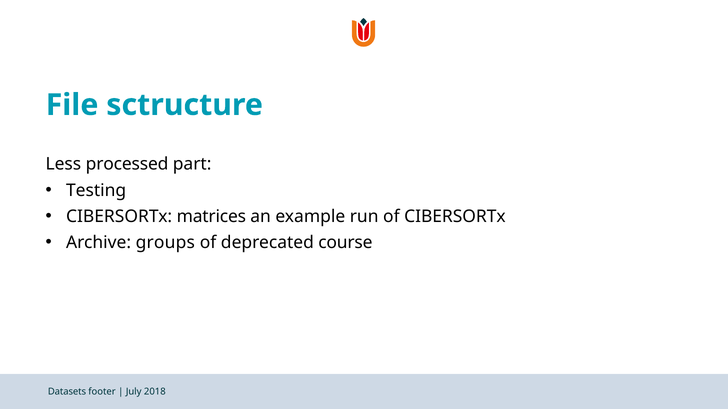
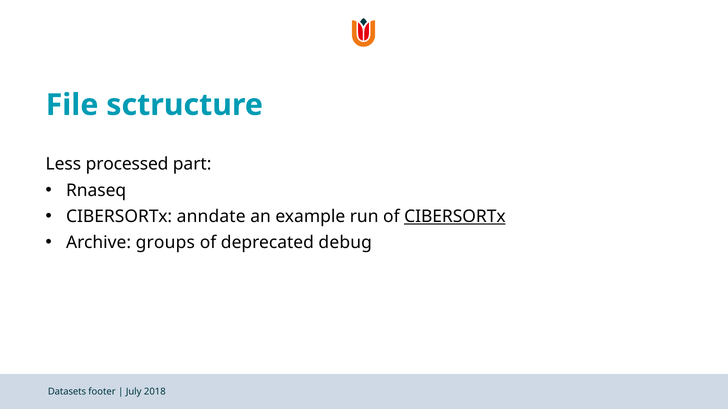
Testing: Testing -> Rnaseq (96, 191)
matrices: matrices -> anndate (211, 217)
CIBERSORTx underline: none -> present (455, 217)
course: course -> debug (345, 243)
